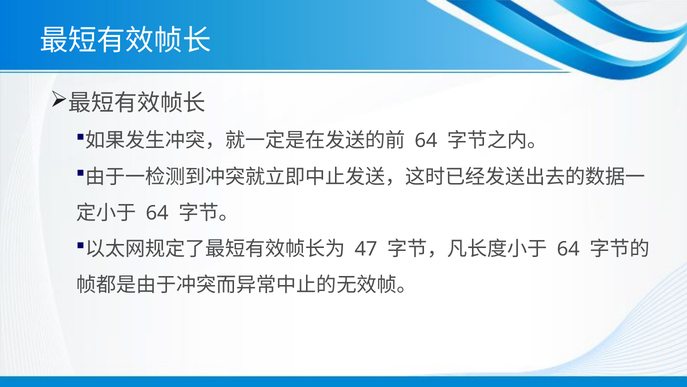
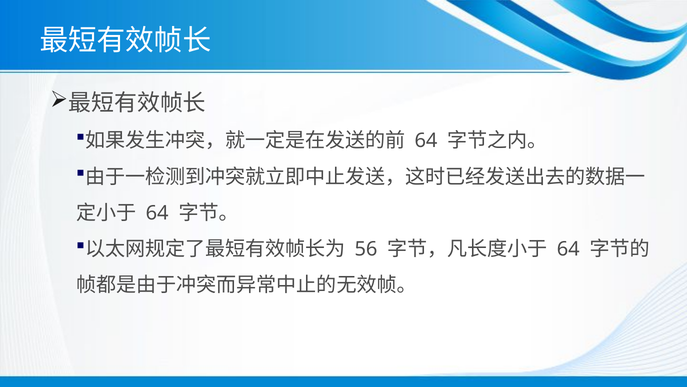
47: 47 -> 56 (366, 249)
